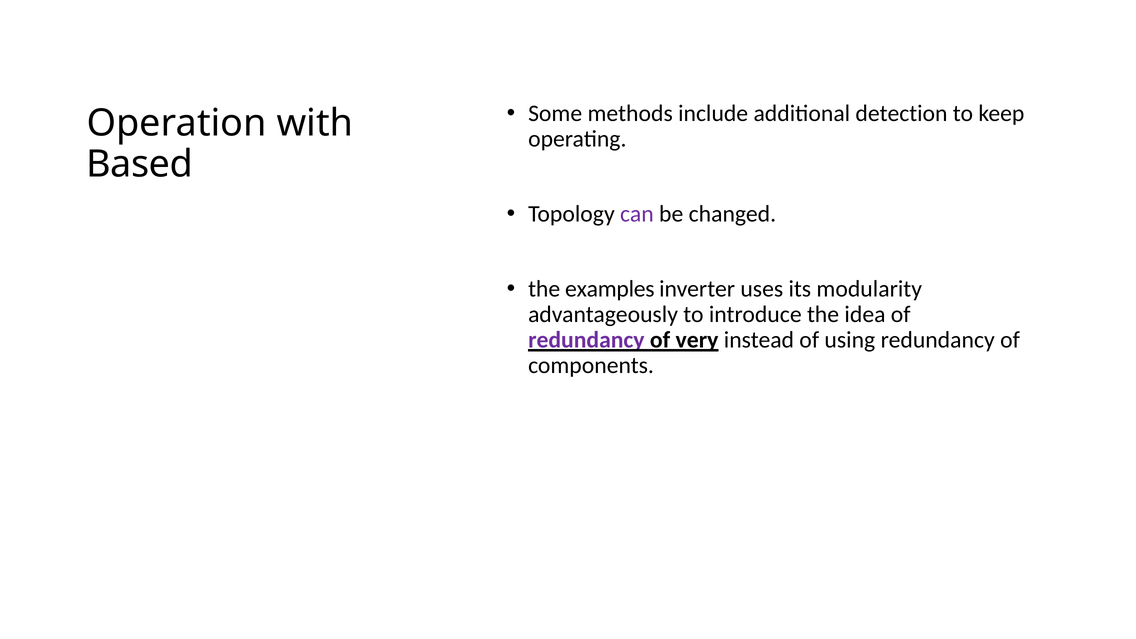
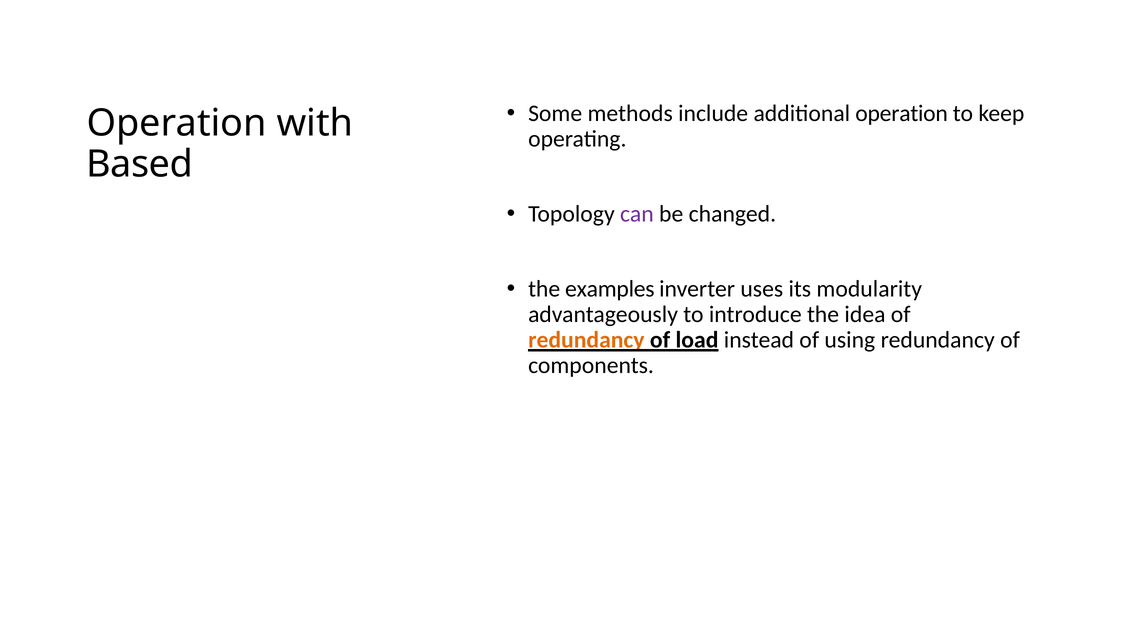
additional detection: detection -> operation (902, 113)
redundancy colour: purple -> orange (586, 340)
very: very -> load (697, 340)
